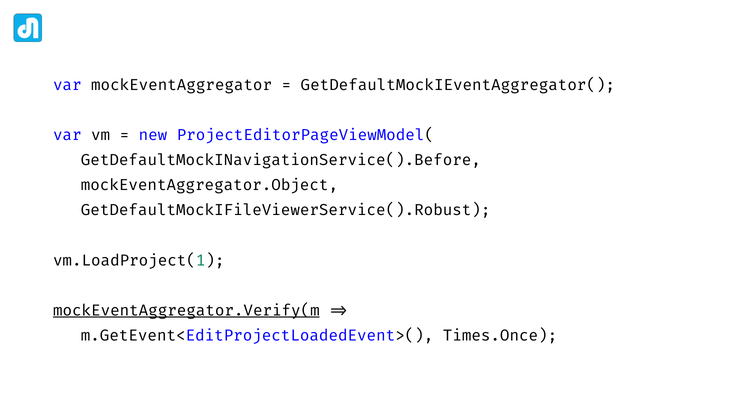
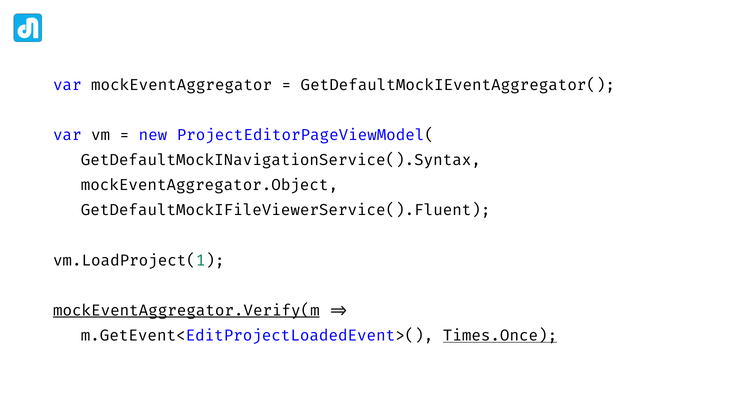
GetDefaultMockINavigationService().Before: GetDefaultMockINavigationService().Before -> GetDefaultMockINavigationService().Syntax (281, 160)
GetDefaultMockIFileViewerService().Robust: GetDefaultMockIFileViewerService().Robust -> GetDefaultMockIFileViewerService().Fluent (286, 211)
Times.Once underline: none -> present (500, 336)
